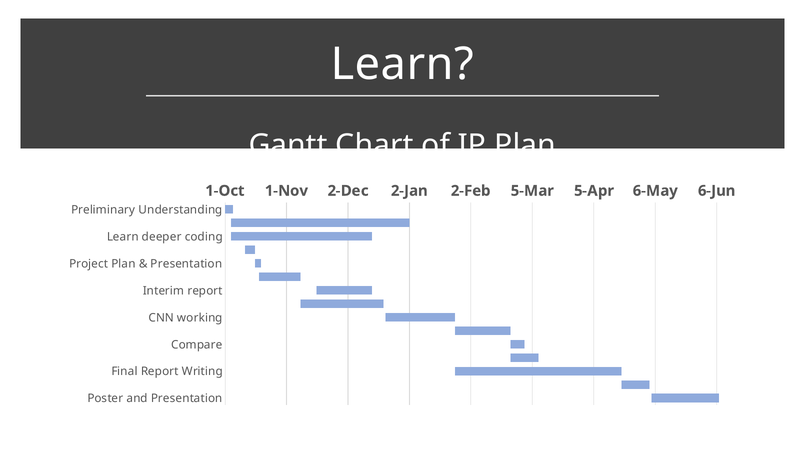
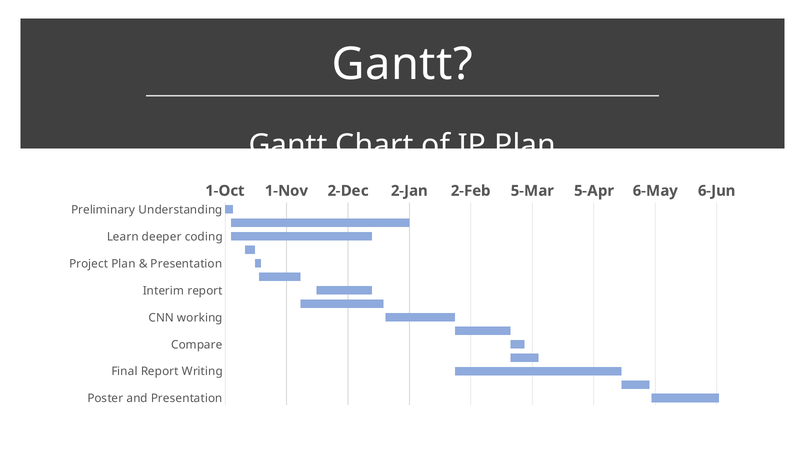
Learn: Learn -> Gantt (402, 64)
